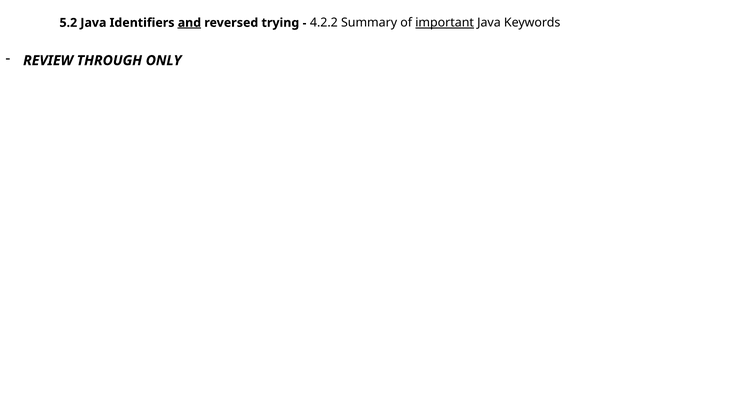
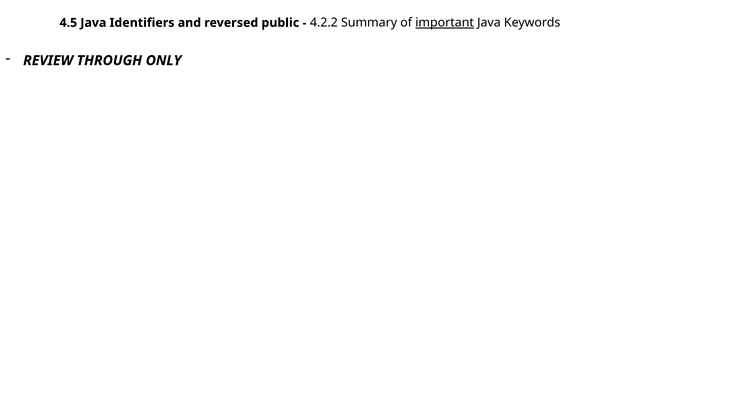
5.2: 5.2 -> 4.5 (68, 23)
and underline: present -> none (189, 23)
trying: trying -> public (280, 23)
